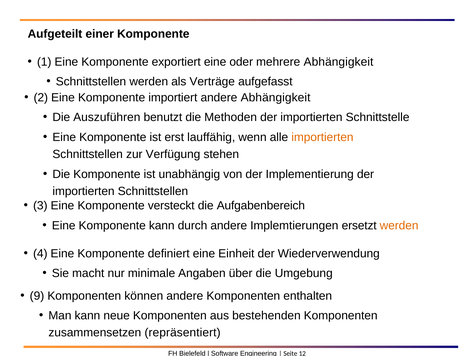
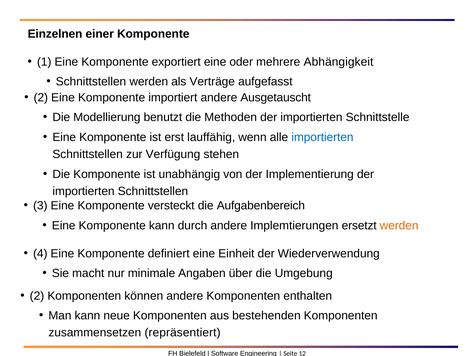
Aufgeteilt: Aufgeteilt -> Einzelnen (55, 34)
andere Abhängigkeit: Abhängigkeit -> Ausgetauscht (276, 97)
Auszuführen: Auszuführen -> Modellierung (107, 117)
importierten colour: orange -> blue (322, 137)
9: 9 -> 2 (37, 296)
